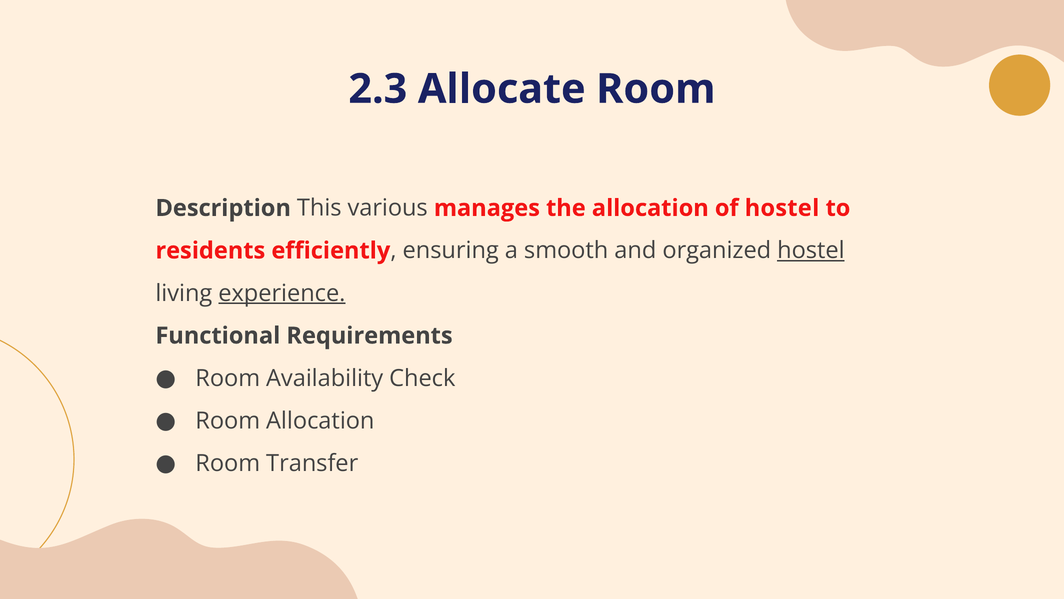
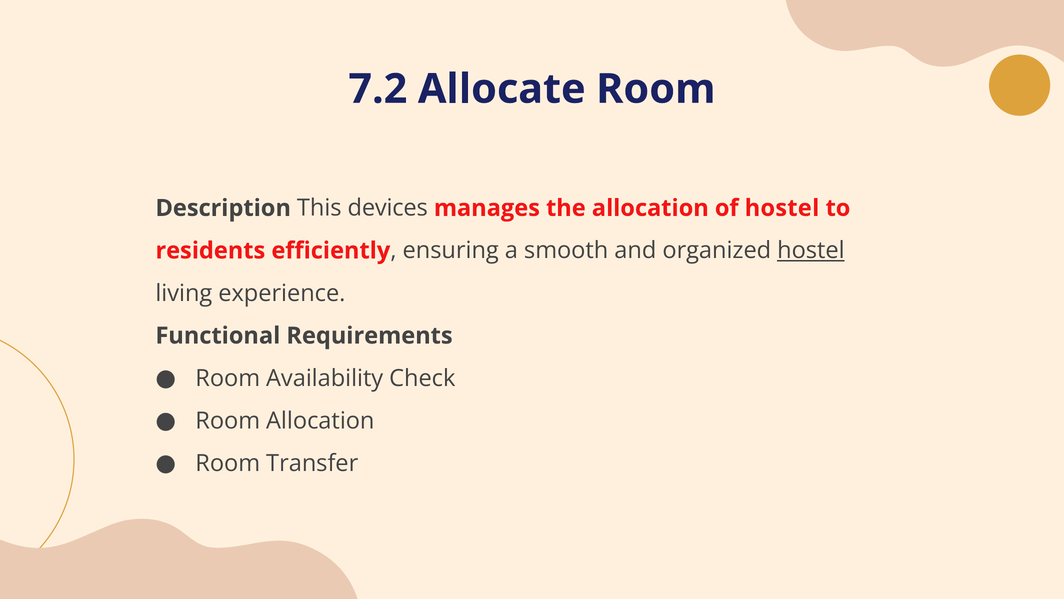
2.3: 2.3 -> 7.2 (378, 89)
various: various -> devices (388, 208)
experience underline: present -> none (282, 293)
